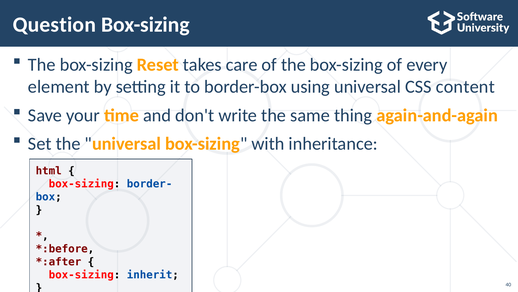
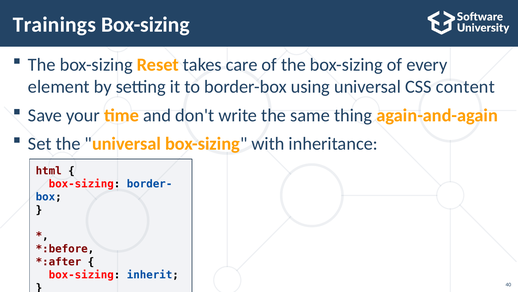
Question: Question -> Trainings (54, 25)
